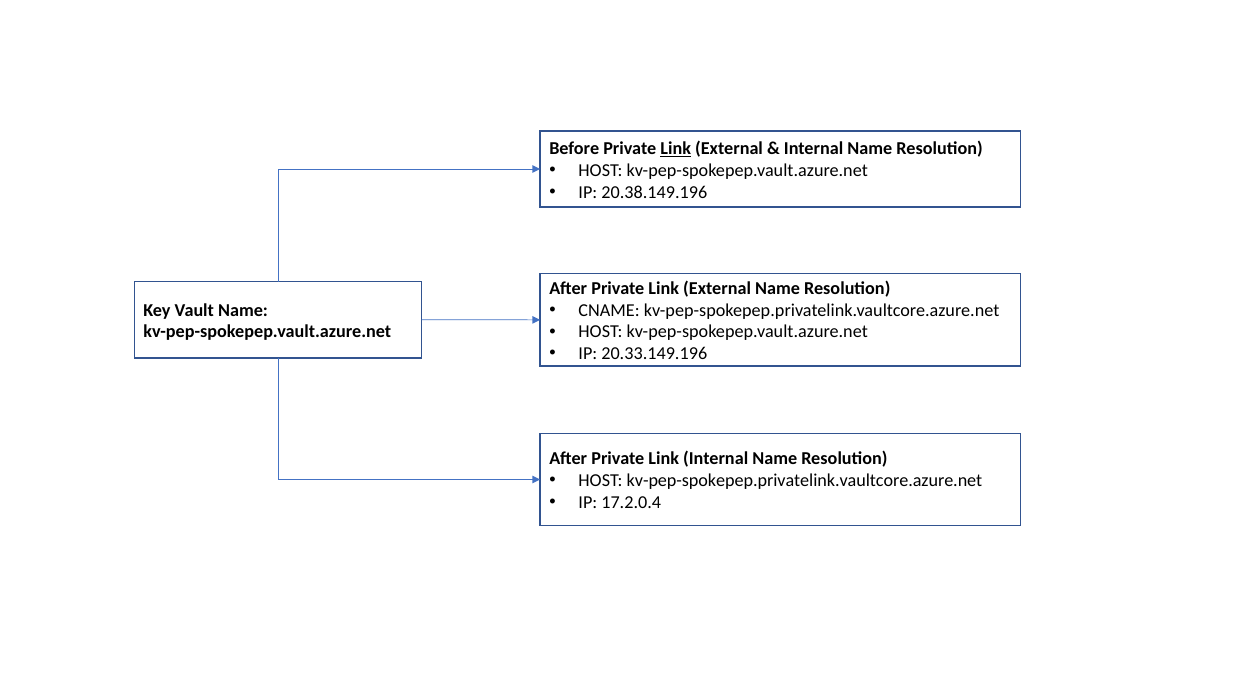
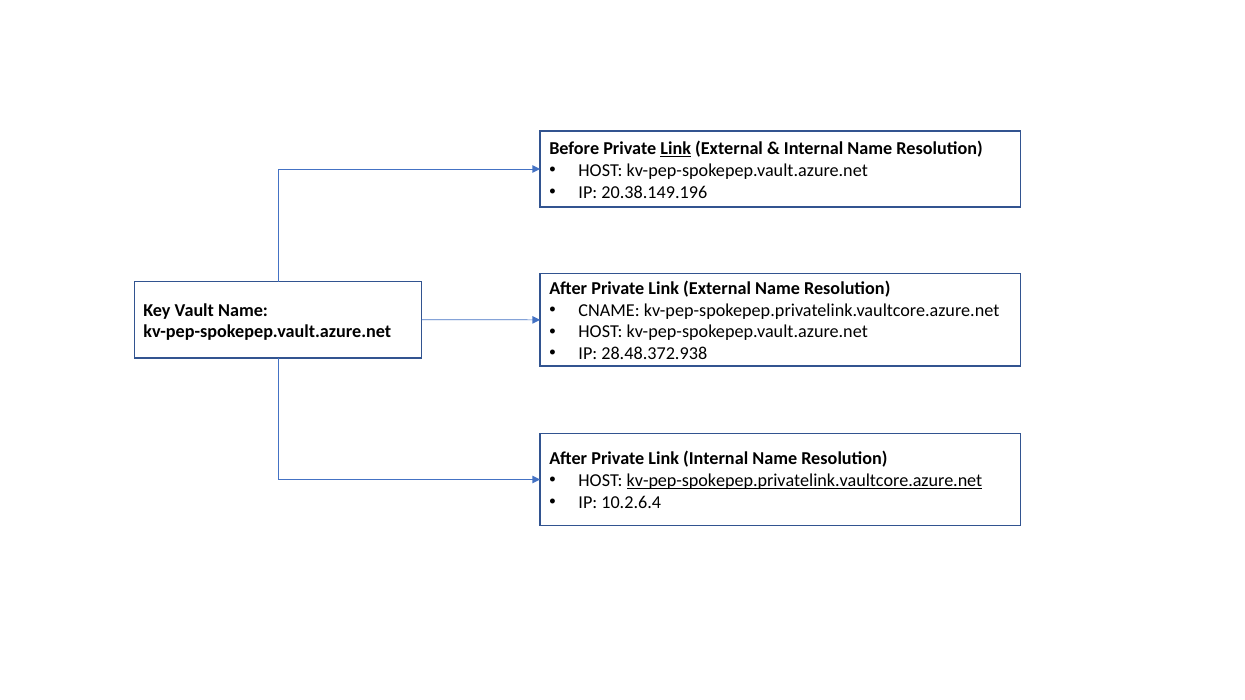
20.33.149.196: 20.33.149.196 -> 28.48.372.938 (654, 354)
kv-pep-spokepep.privatelink.vaultcore.azure.net underline: none -> present (804, 481)
17.2.0.4: 17.2.0.4 -> 10.2.6.4 (631, 503)
